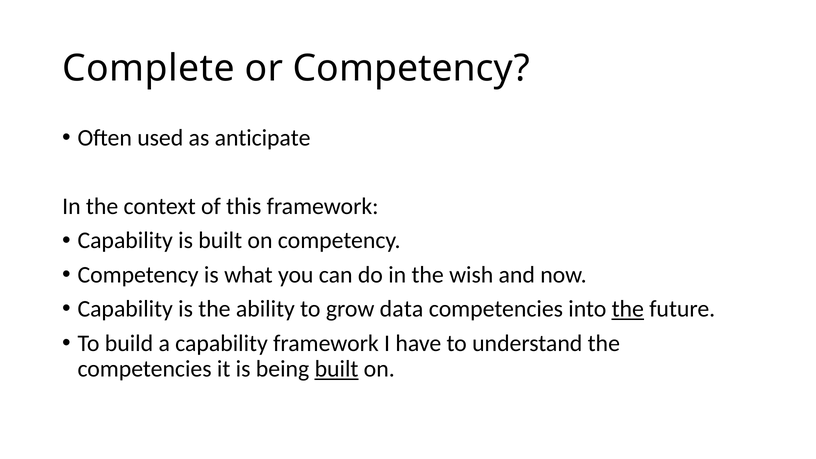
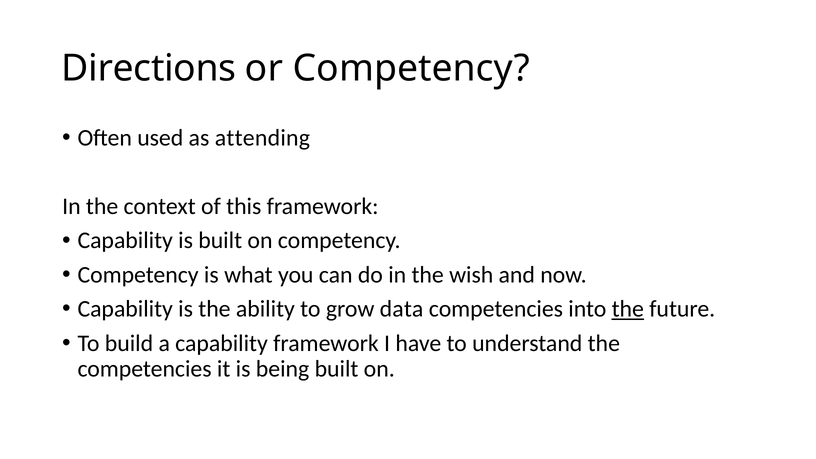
Complete: Complete -> Directions (149, 69)
anticipate: anticipate -> attending (262, 138)
built underline: present -> none (337, 369)
